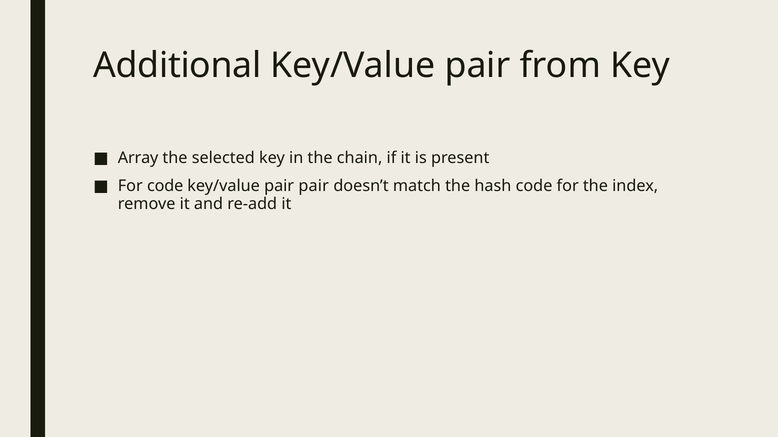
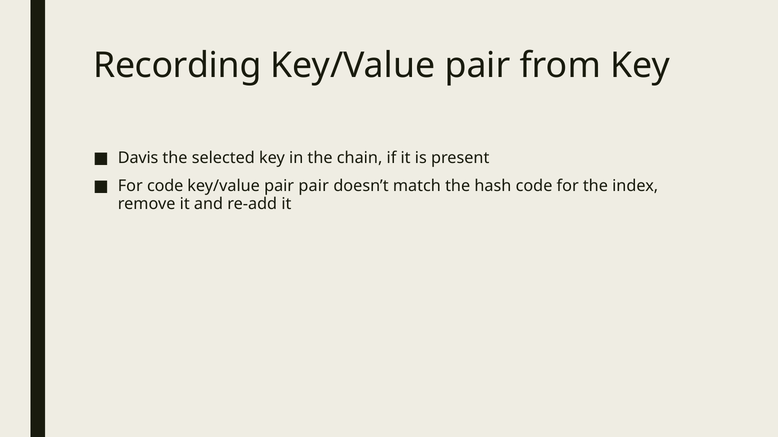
Additional: Additional -> Recording (177, 65)
Array: Array -> Davis (138, 158)
